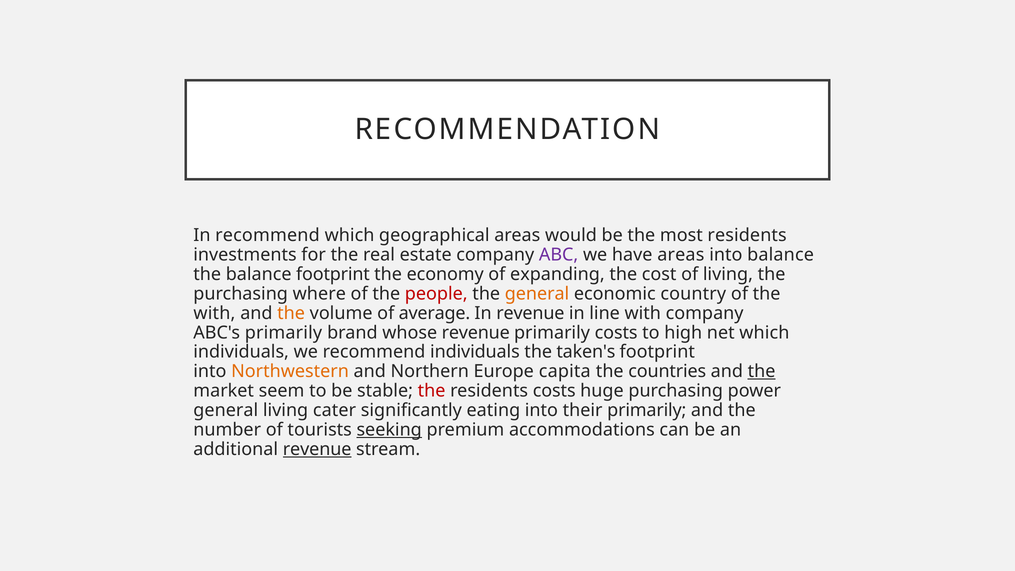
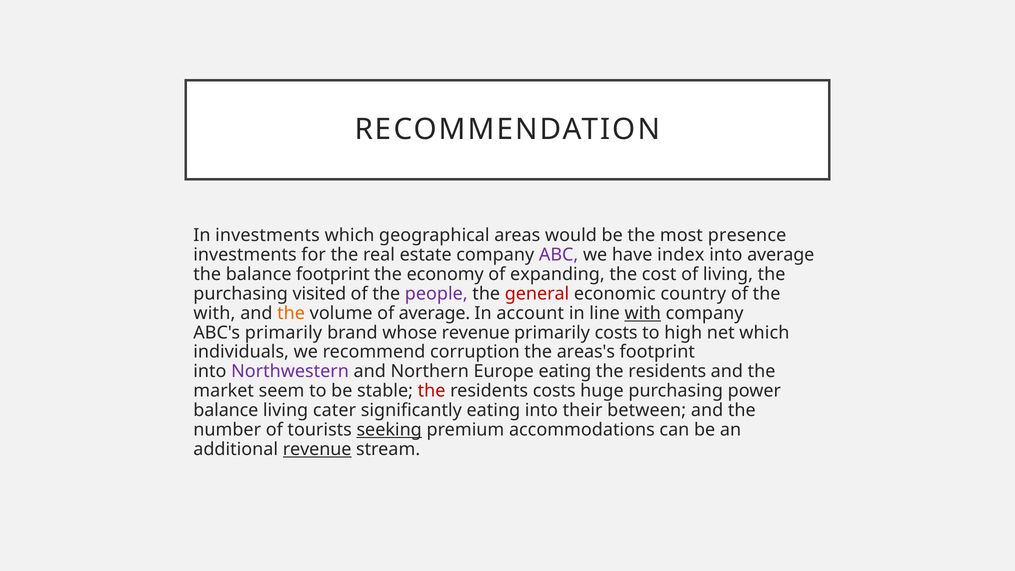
In recommend: recommend -> investments (267, 235)
most residents: residents -> presence (747, 235)
have areas: areas -> index (681, 255)
into balance: balance -> average (781, 255)
where: where -> visited (319, 294)
people colour: red -> purple (436, 294)
general colour: orange -> red (537, 294)
In revenue: revenue -> account (530, 313)
with underline: none -> present (643, 313)
recommend individuals: individuals -> corruption (475, 352)
taken's: taken's -> areas's (586, 352)
Northwestern colour: orange -> purple (290, 371)
Europe capita: capita -> eating (565, 371)
countries: countries -> residents (667, 371)
the underline: present -> none (762, 371)
general: general -> balance (226, 410)
their primarily: primarily -> between (647, 410)
